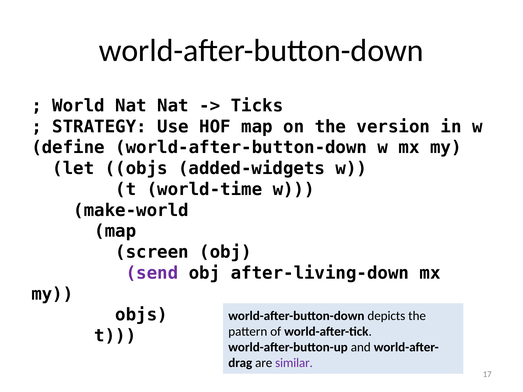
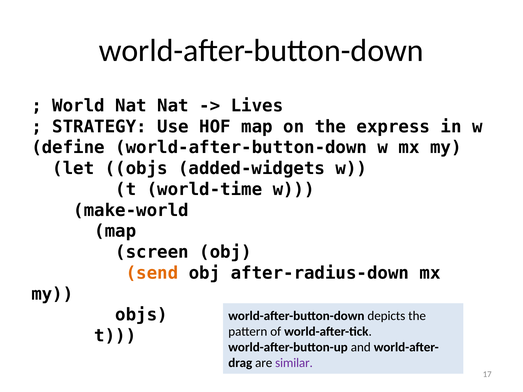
Ticks: Ticks -> Lives (257, 106)
version: version -> express (393, 127)
send colour: purple -> orange (152, 273)
after-living-down: after-living-down -> after-radius-down (320, 273)
